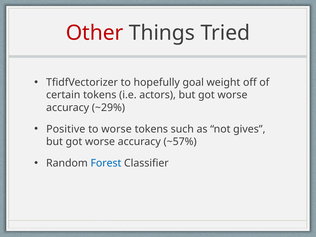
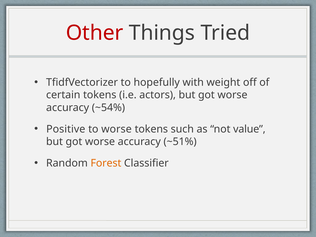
goal: goal -> with (193, 82)
~29%: ~29% -> ~54% (108, 108)
gives: gives -> value (249, 129)
~57%: ~57% -> ~51% (180, 142)
Forest colour: blue -> orange (106, 163)
